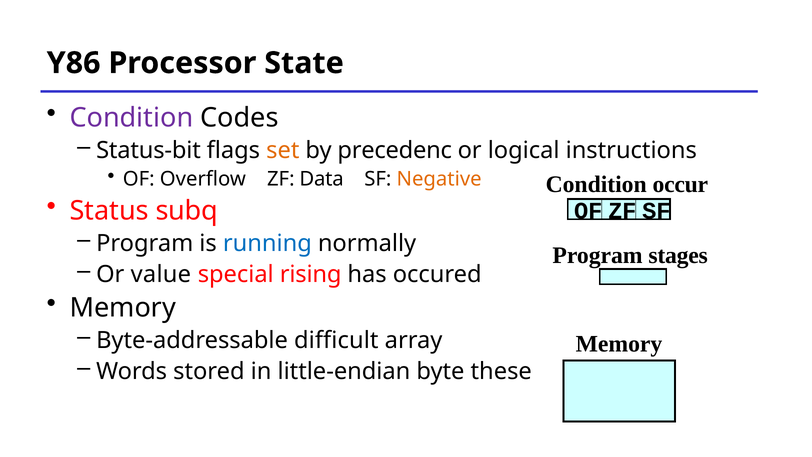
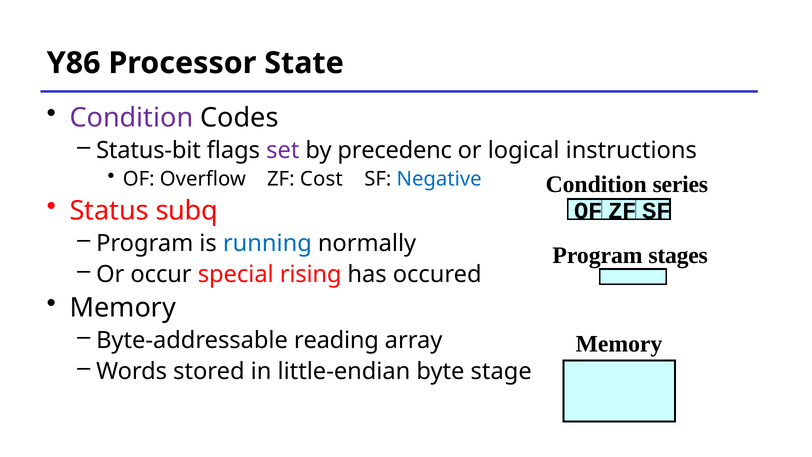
set colour: orange -> purple (283, 150)
Data: Data -> Cost (321, 179)
Negative colour: orange -> blue (439, 179)
occur: occur -> series (680, 184)
value: value -> occur (161, 274)
difficult: difficult -> reading (336, 340)
these: these -> stage (501, 371)
